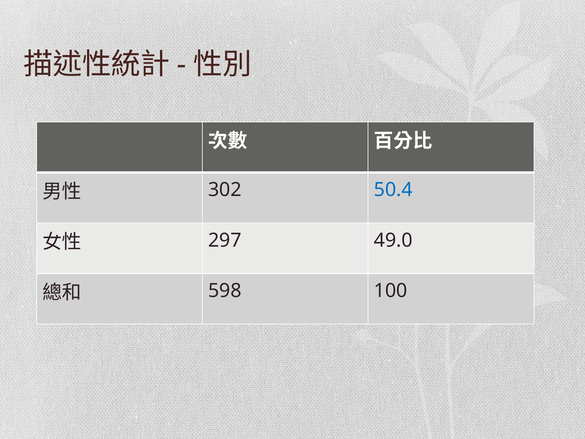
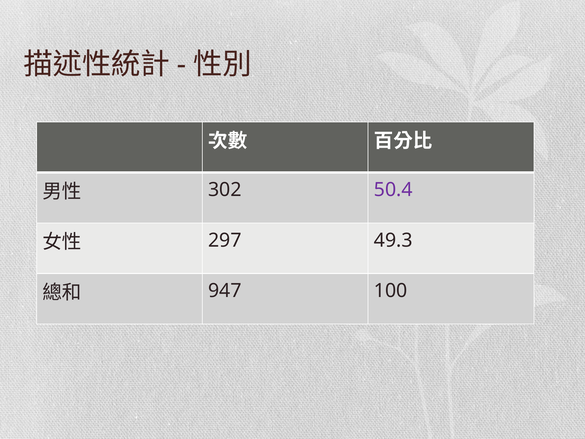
50.4 colour: blue -> purple (393, 190)
49.0: 49.0 -> 49.3 (393, 240)
598: 598 -> 947 (225, 291)
